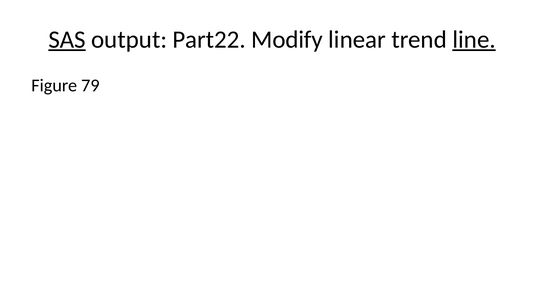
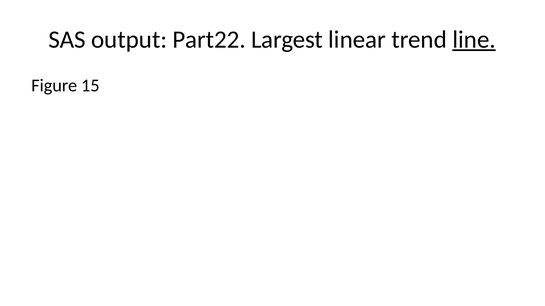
SAS underline: present -> none (67, 40)
Modify: Modify -> Largest (287, 40)
79: 79 -> 15 (90, 86)
